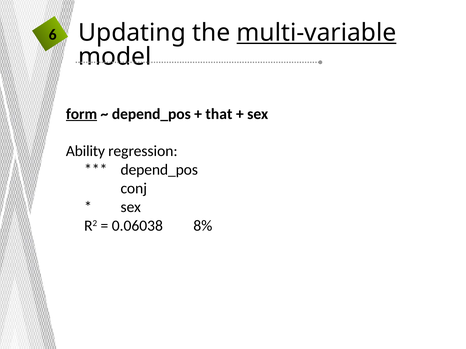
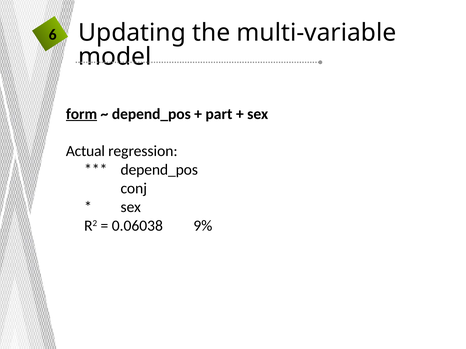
multi-variable underline: present -> none (316, 33)
that: that -> part (219, 114)
Ability: Ability -> Actual (85, 151)
8%: 8% -> 9% (203, 226)
